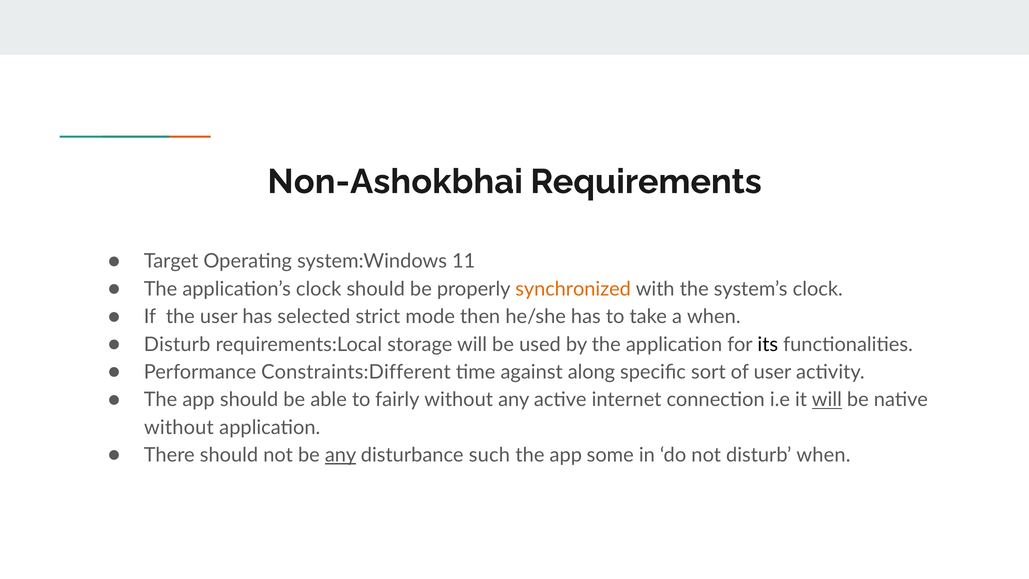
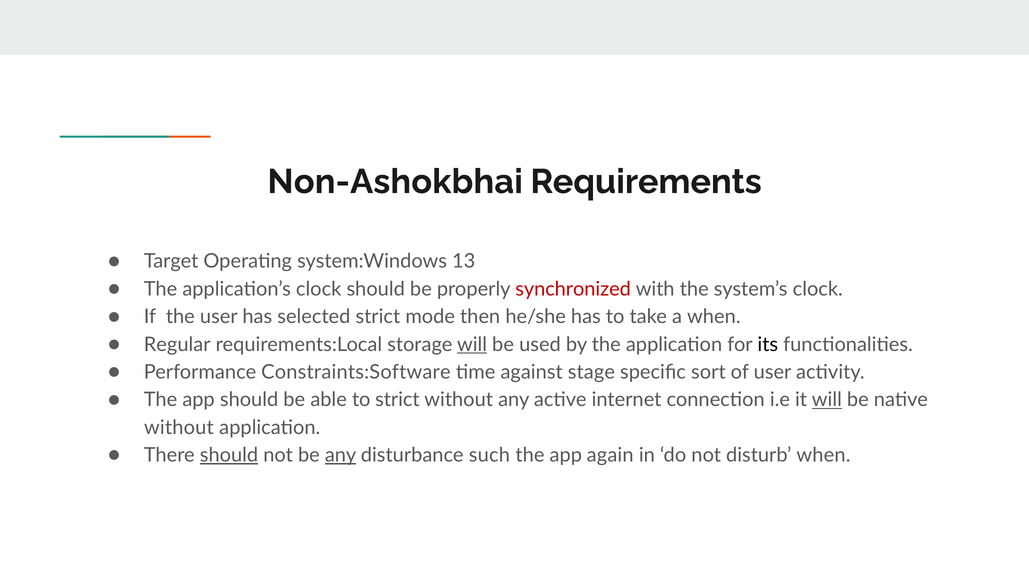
11: 11 -> 13 (464, 261)
synchronized colour: orange -> red (573, 289)
Disturb: Disturb -> Regular (177, 344)
will underline: none -> present (472, 344)
Constraints:Different: Constraints:Different -> Constraints:Software (356, 372)
along: along -> stage (591, 372)
to fairly: fairly -> strict (397, 400)
should underline: none -> present (229, 455)
some: some -> again (610, 455)
